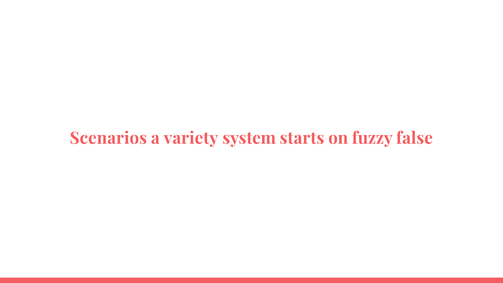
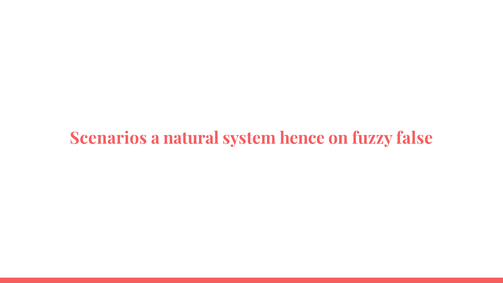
variety: variety -> natural (191, 138)
starts: starts -> hence (302, 138)
